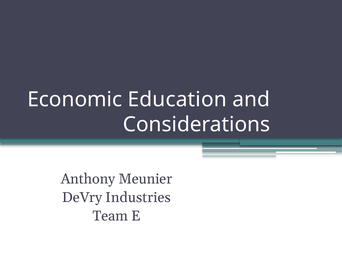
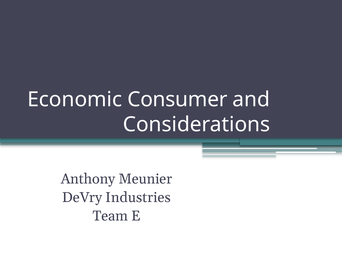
Education: Education -> Consumer (177, 100)
